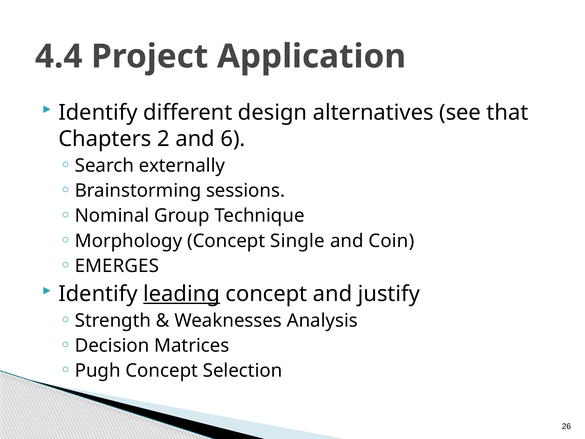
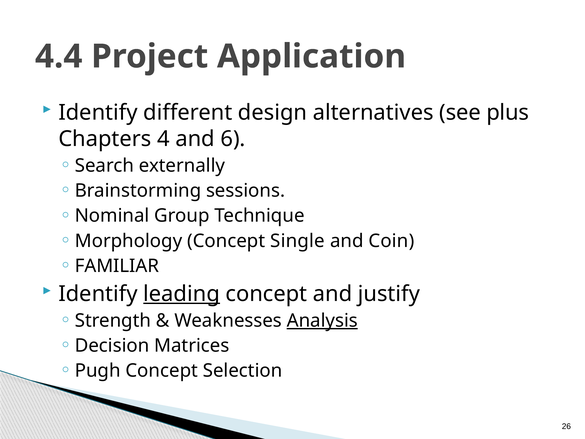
that: that -> plus (508, 112)
2: 2 -> 4 (163, 139)
EMERGES: EMERGES -> FAMILIAR (117, 266)
Analysis underline: none -> present (322, 320)
